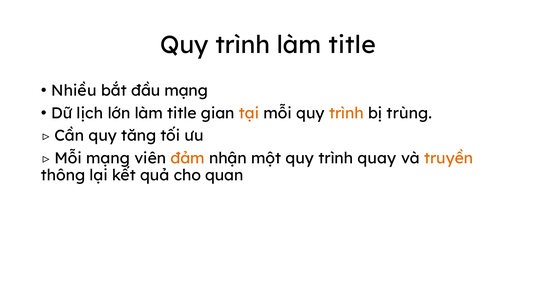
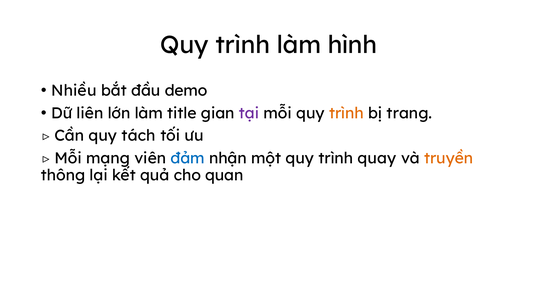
trình làm title: title -> hình (352, 45)
đầu mạng: mạng -> demo (186, 91)
lịch: lịch -> liên (90, 113)
tại colour: orange -> purple (249, 113)
trùng: trùng -> trang (409, 113)
tăng: tăng -> tách (139, 136)
đảm colour: orange -> blue (188, 158)
